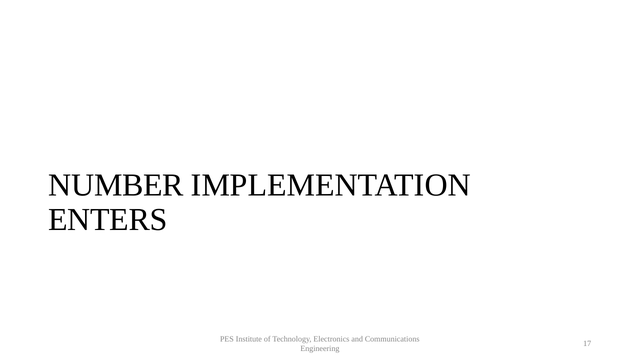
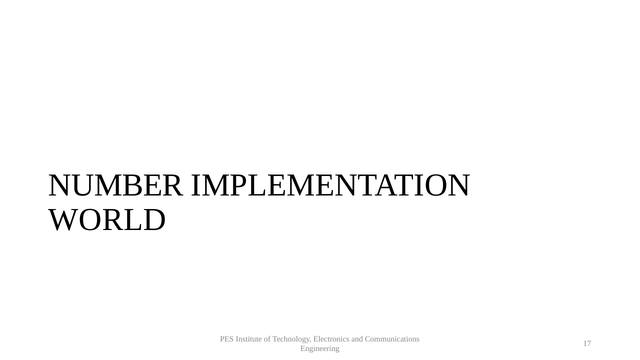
ENTERS: ENTERS -> WORLD (107, 220)
